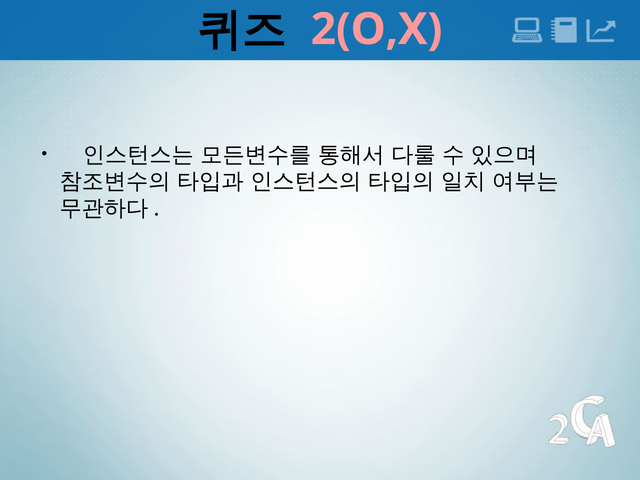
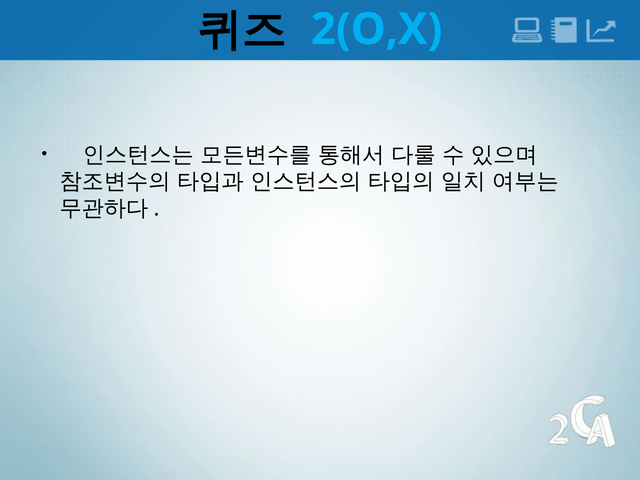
2(O,X colour: pink -> light blue (377, 29)
